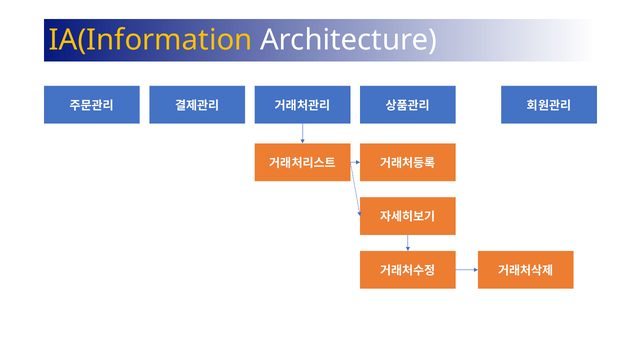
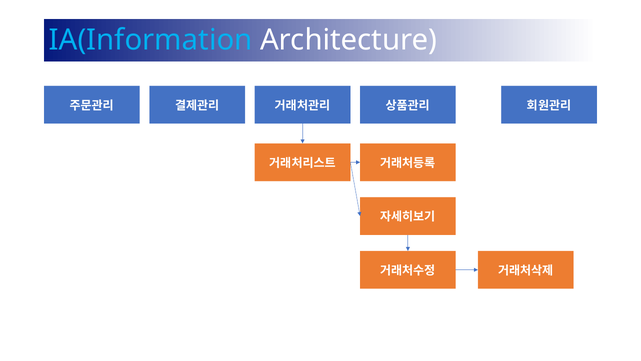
IA(Information colour: yellow -> light blue (151, 40)
